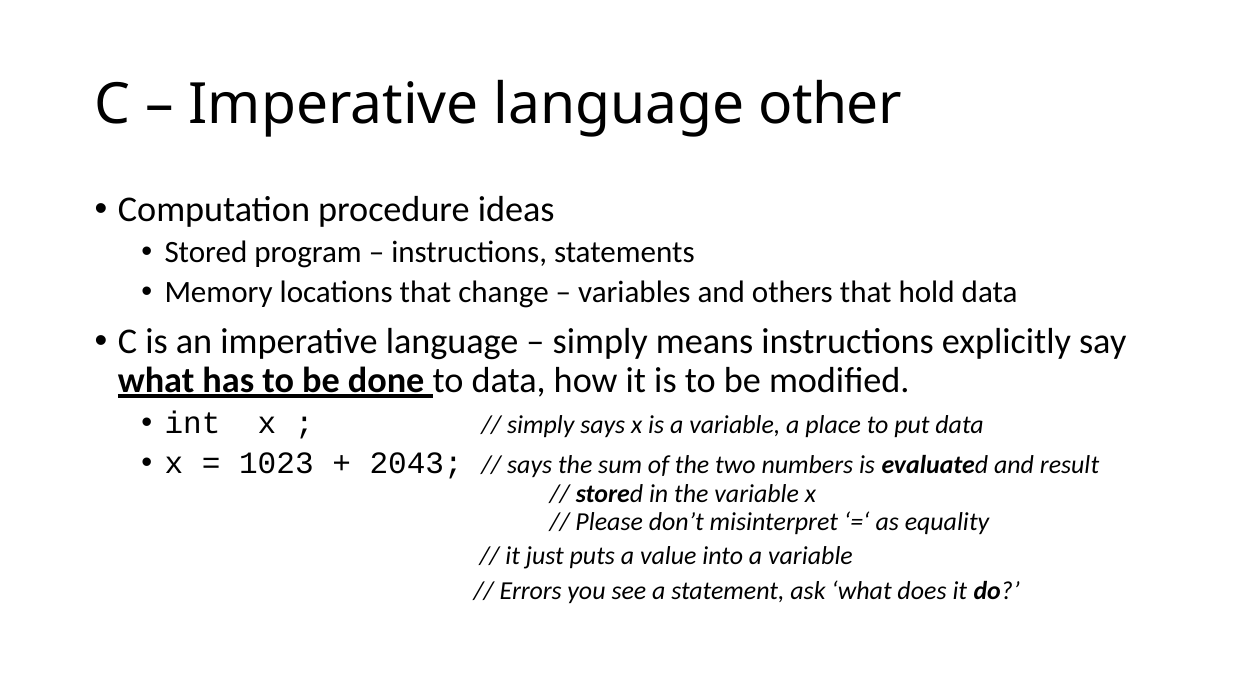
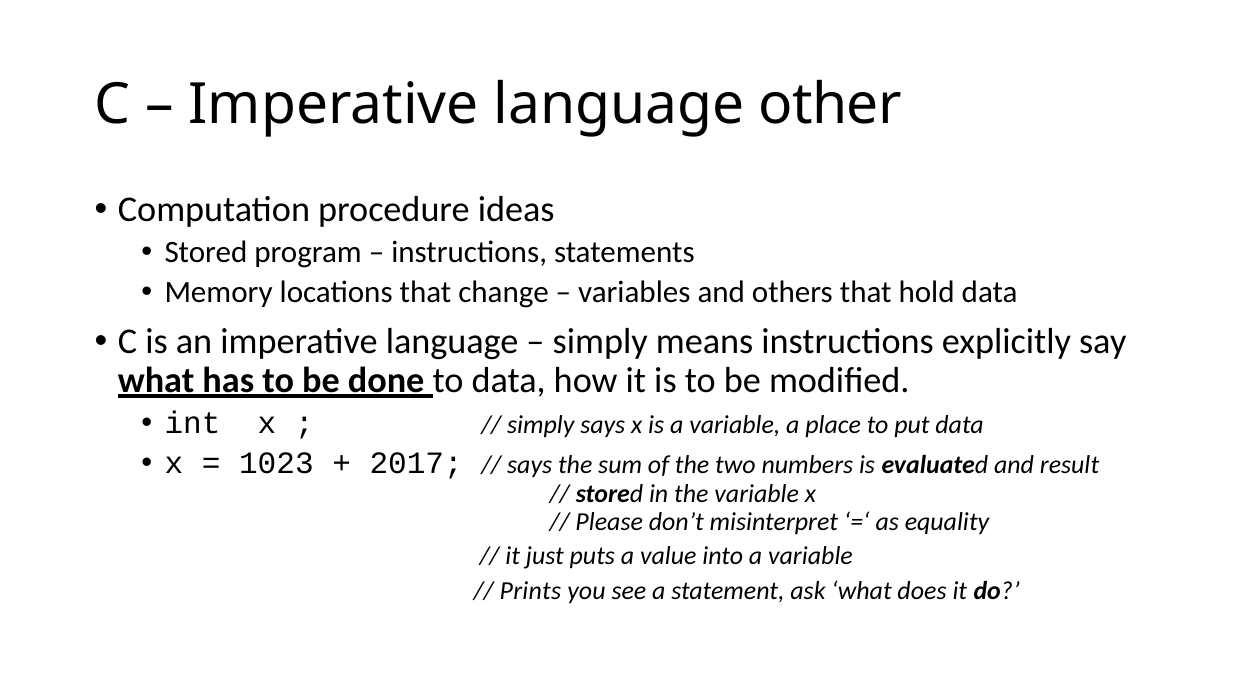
2043: 2043 -> 2017 (416, 464)
Errors: Errors -> Prints (530, 591)
